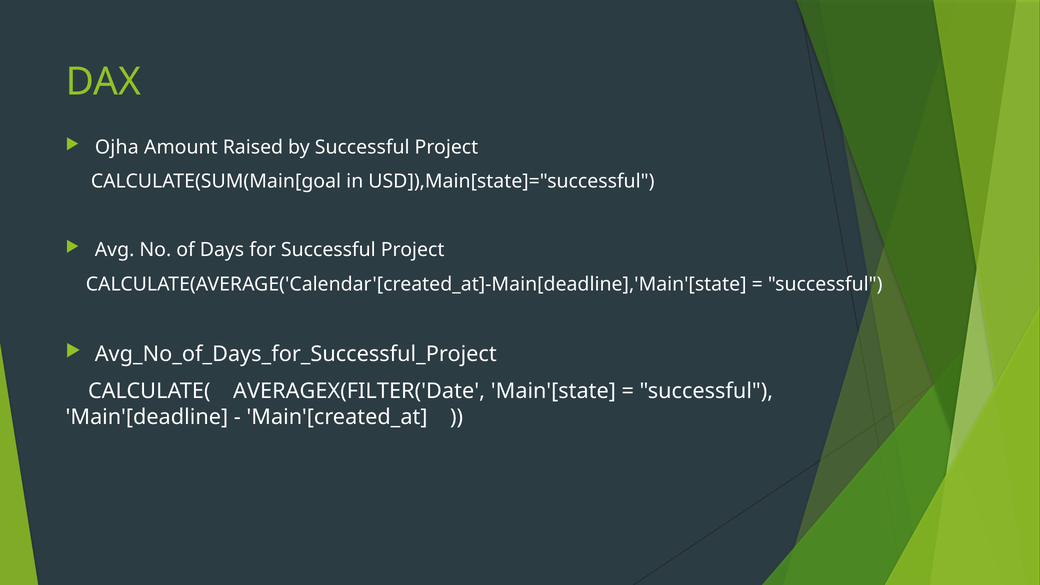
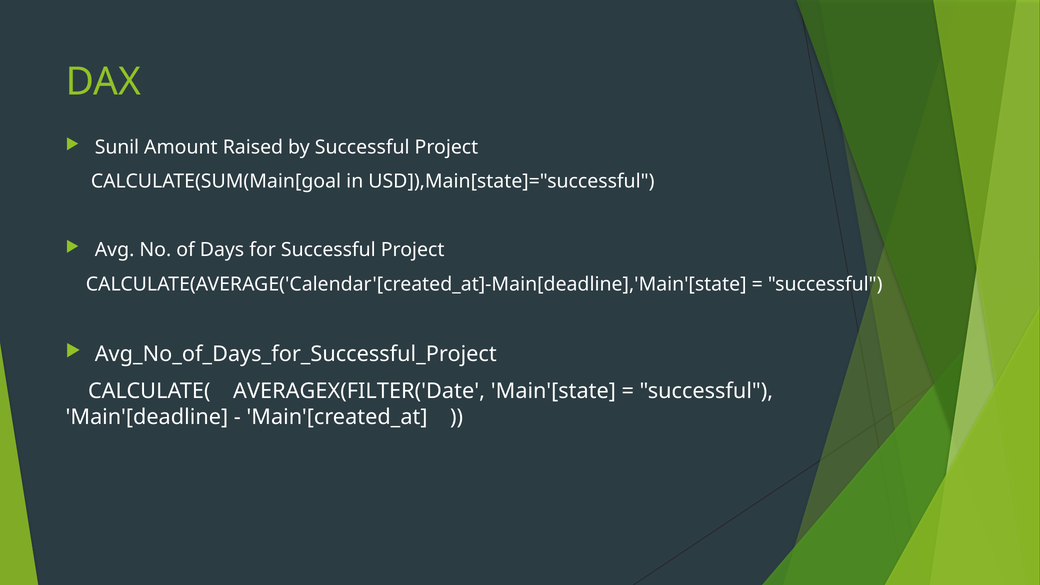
Ojha: Ojha -> Sunil (117, 147)
